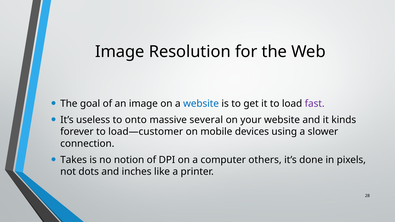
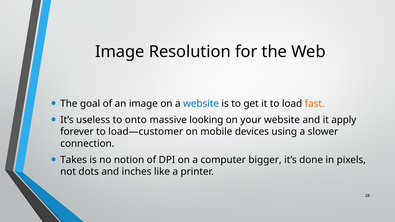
fast colour: purple -> orange (315, 104)
several: several -> looking (206, 120)
kinds: kinds -> apply (344, 120)
others: others -> bigger (265, 160)
